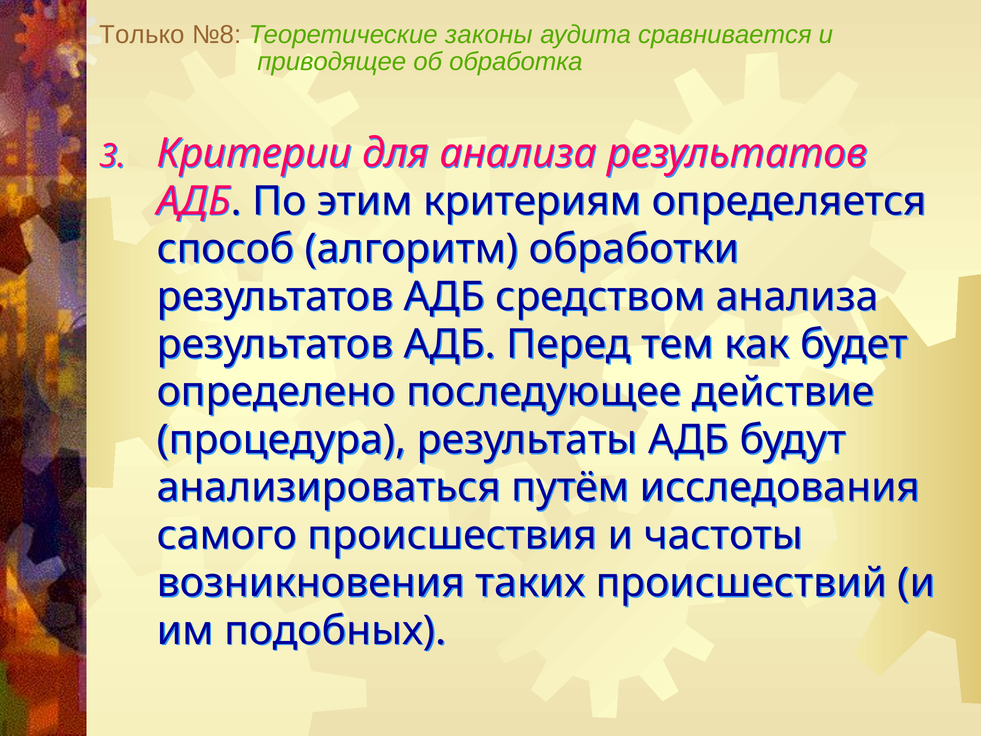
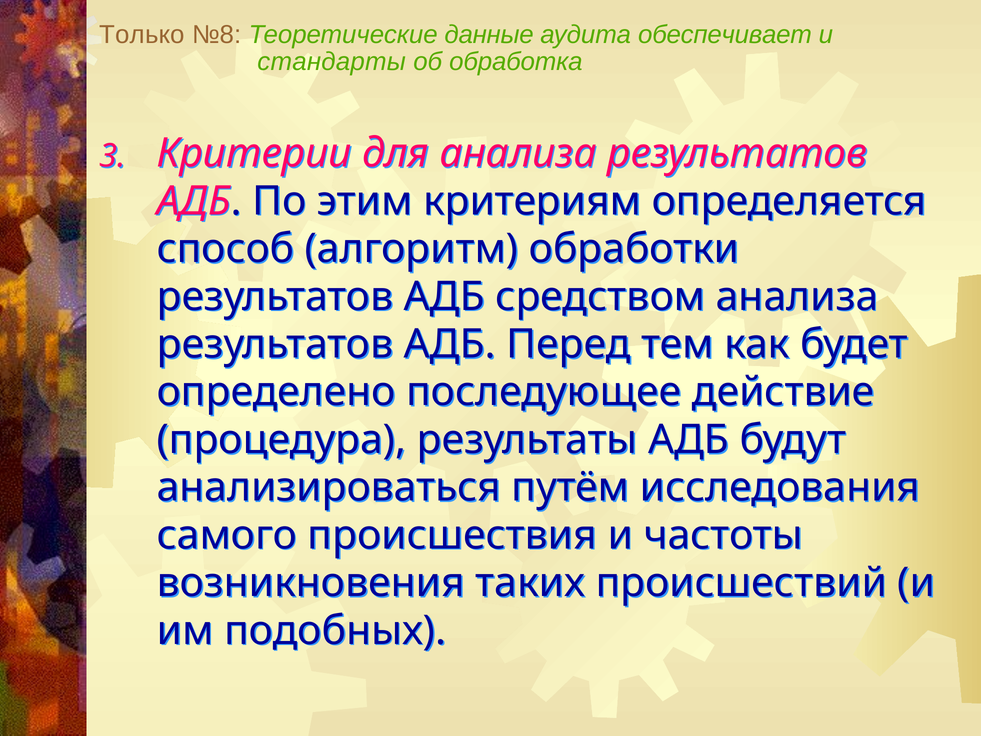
законы: законы -> данные (489, 35)
сравнивается: сравнивается -> обеспечивает (725, 35)
приводящее: приводящее -> стандарты (332, 62)
